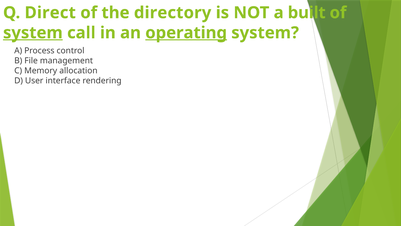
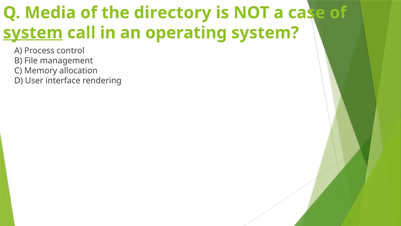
Direct: Direct -> Media (50, 13)
built: built -> case (307, 13)
operating underline: present -> none (186, 33)
